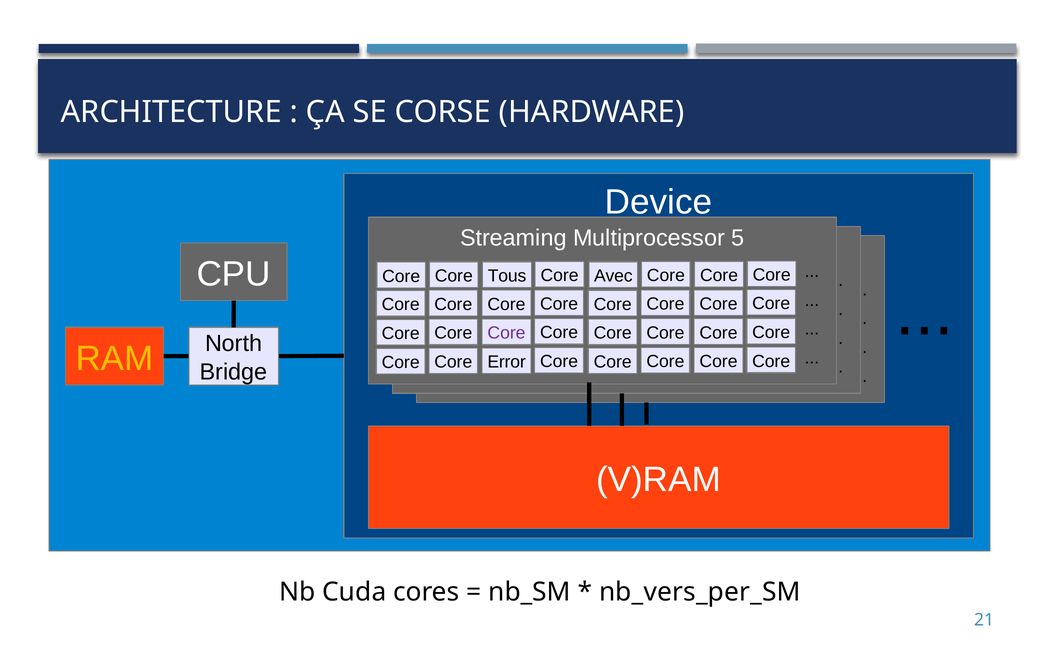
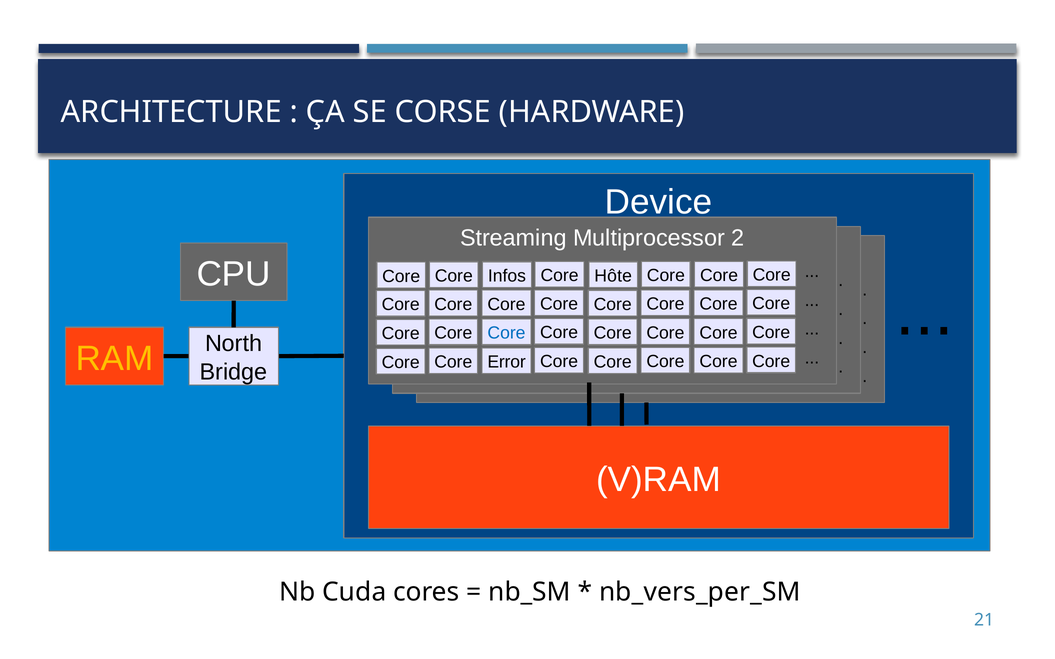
5: 5 -> 2 (738, 238)
Avec: Avec -> Hôte (613, 276)
Tous: Tous -> Infos (507, 276)
Core colour: purple -> blue (506, 333)
